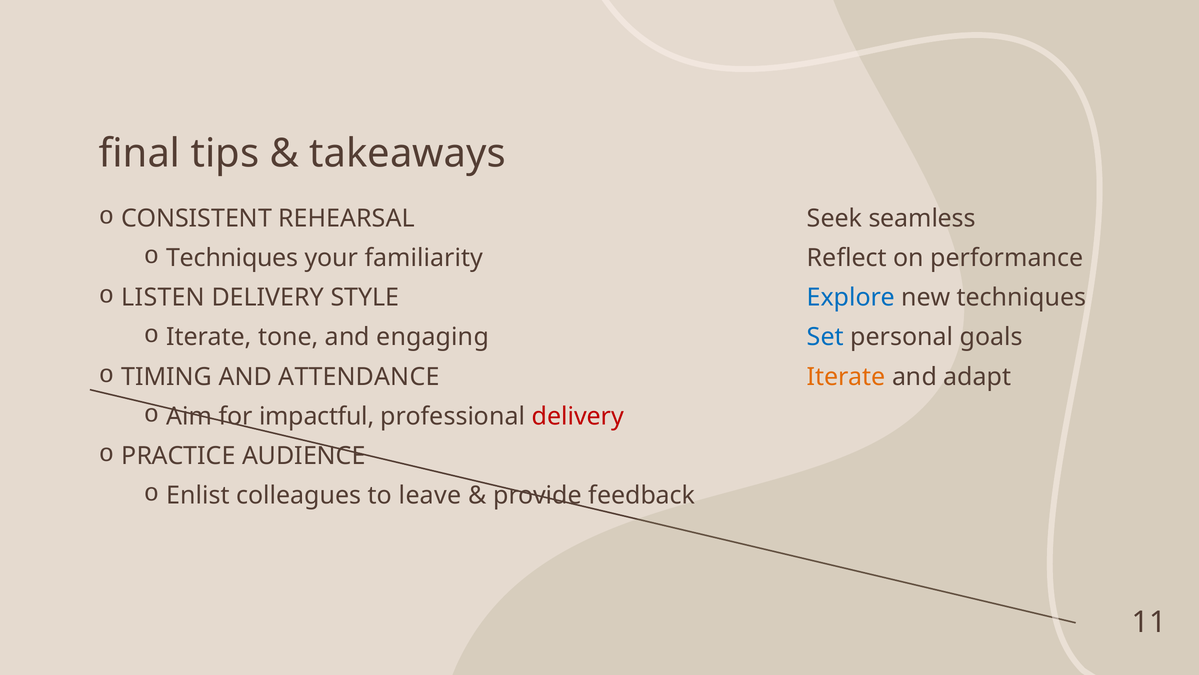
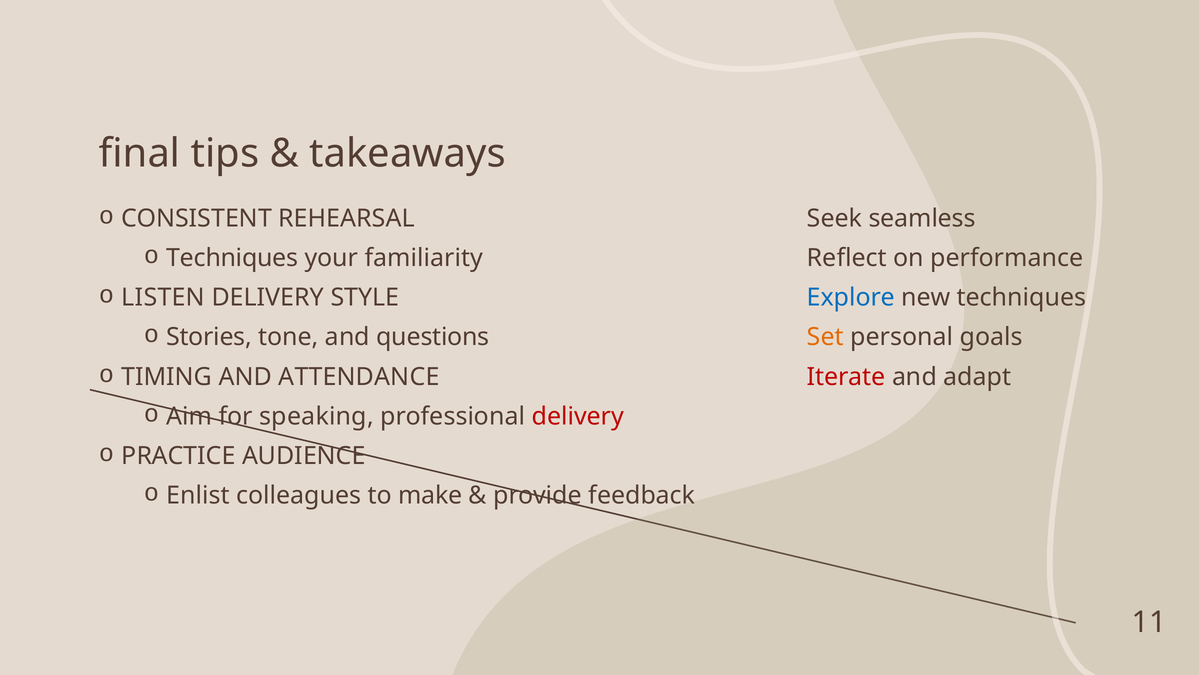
Iterate: Iterate -> Stories (209, 337)
engaging: engaging -> questions (433, 337)
Set colour: blue -> orange (825, 337)
Iterate colour: orange -> red (846, 376)
impactful: impactful -> speaking (317, 416)
leave: leave -> make (430, 495)
